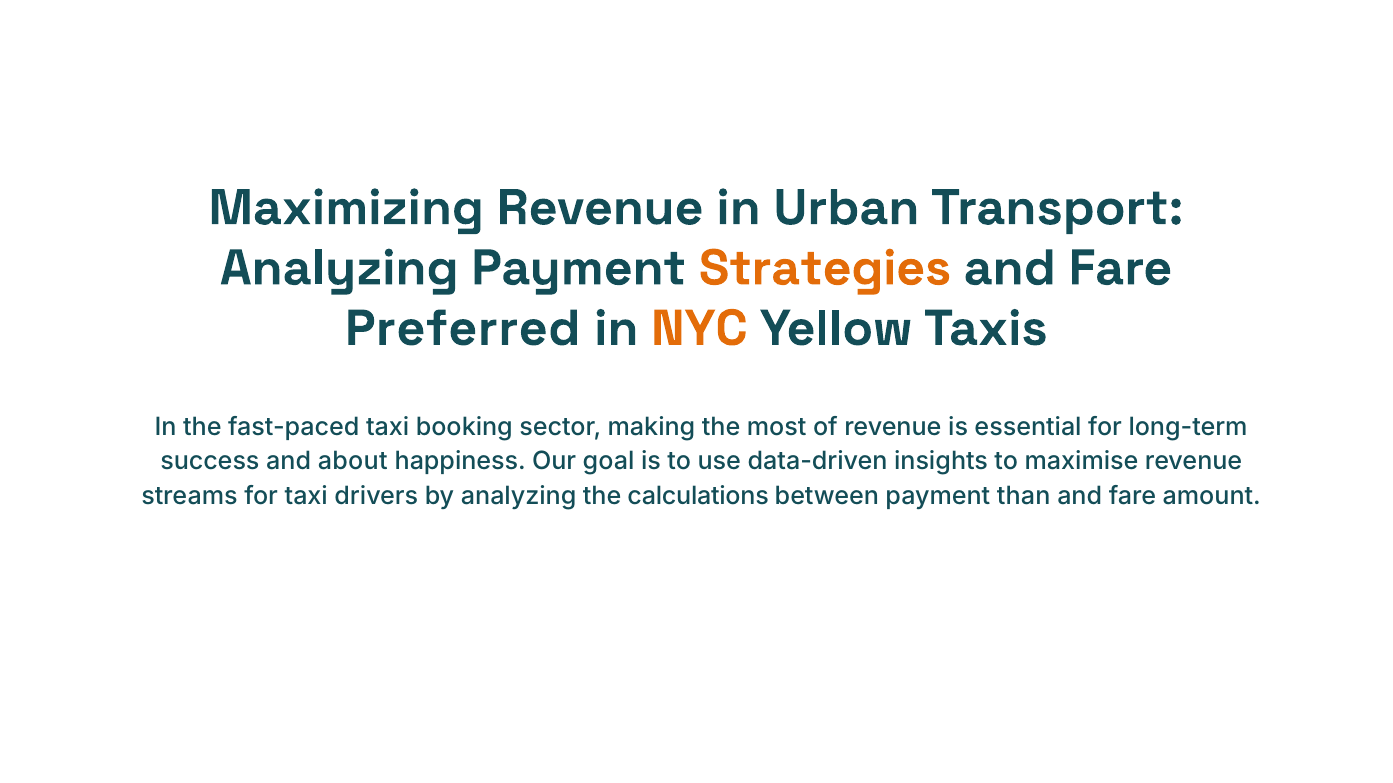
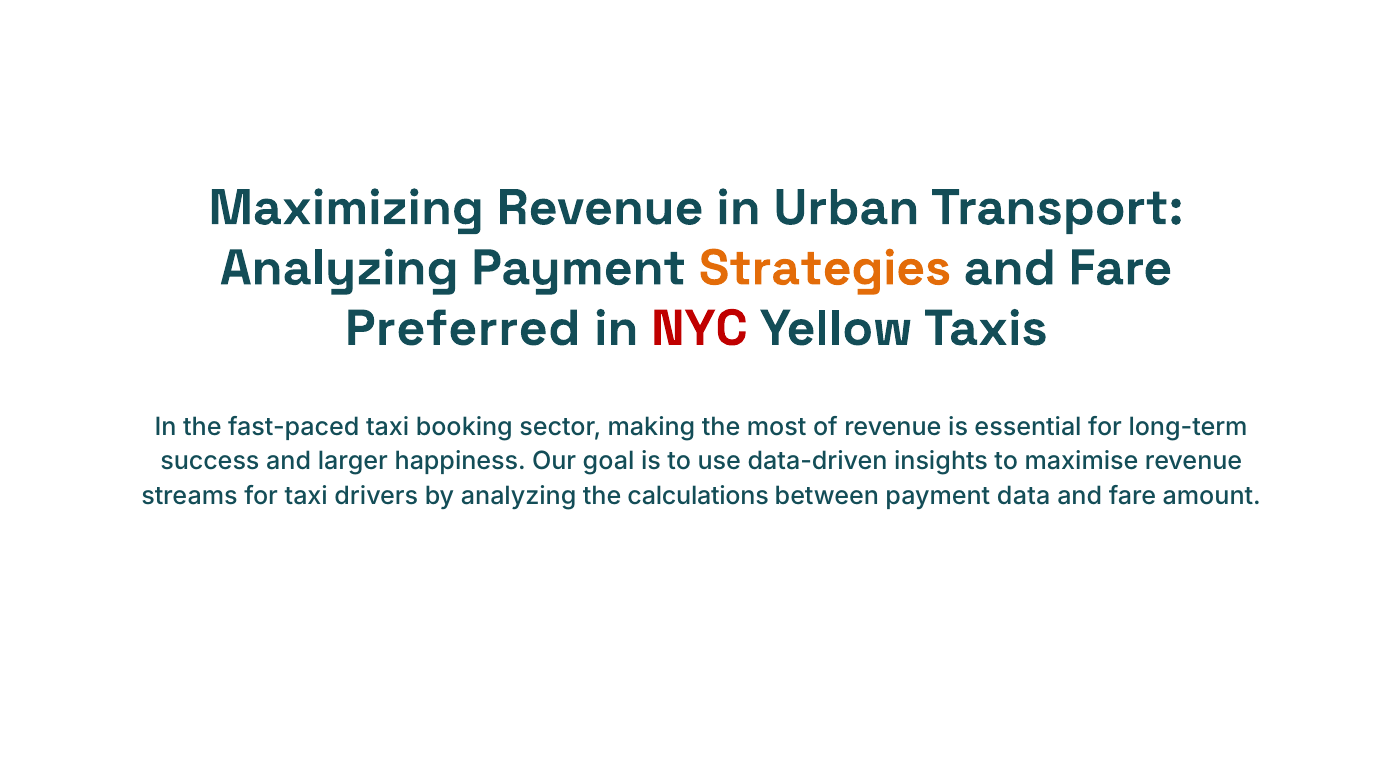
NYC colour: orange -> red (699, 328)
about: about -> larger (353, 462)
than: than -> data (1024, 497)
